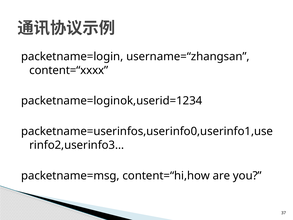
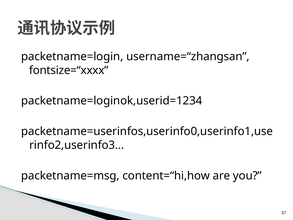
content=“xxxx: content=“xxxx -> fontsize=“xxxx (69, 70)
